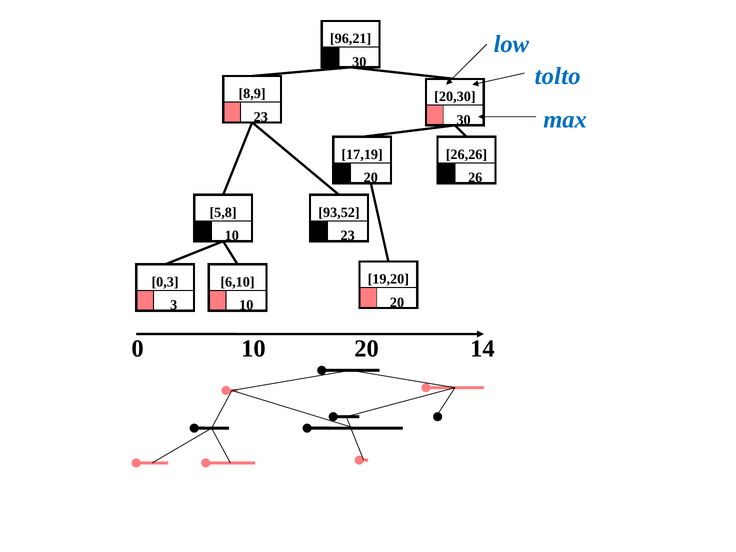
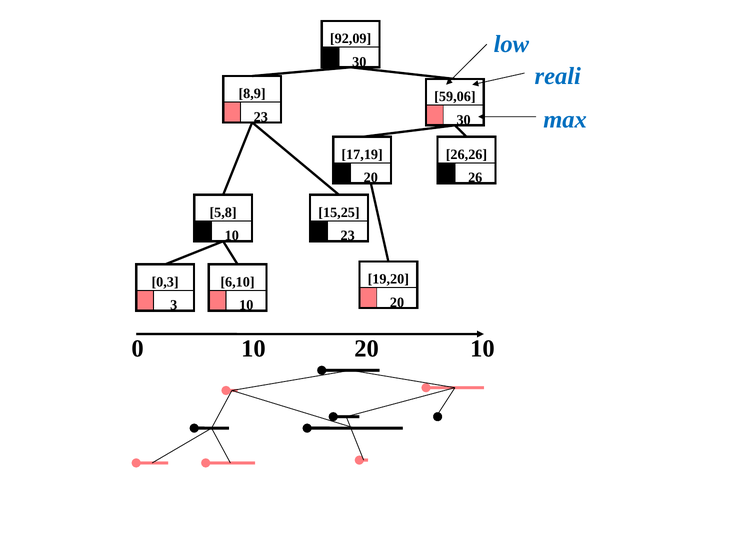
96,21: 96,21 -> 92,09 (351, 39)
tolto: tolto -> reali (558, 76)
20,30: 20,30 -> 59,06 (455, 97)
93,52: 93,52 -> 15,25 (339, 213)
0 14: 14 -> 10 (482, 349)
